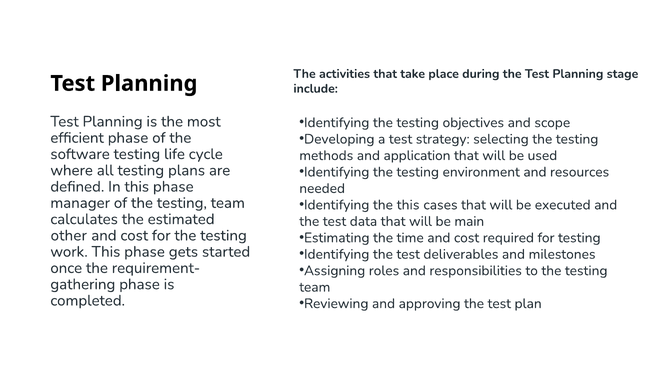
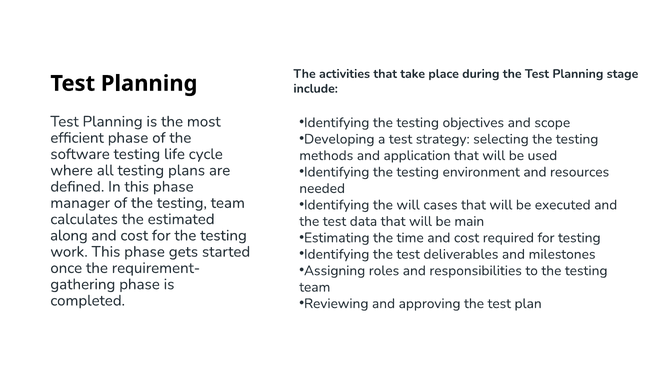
the this: this -> will (408, 205)
other: other -> along (69, 236)
